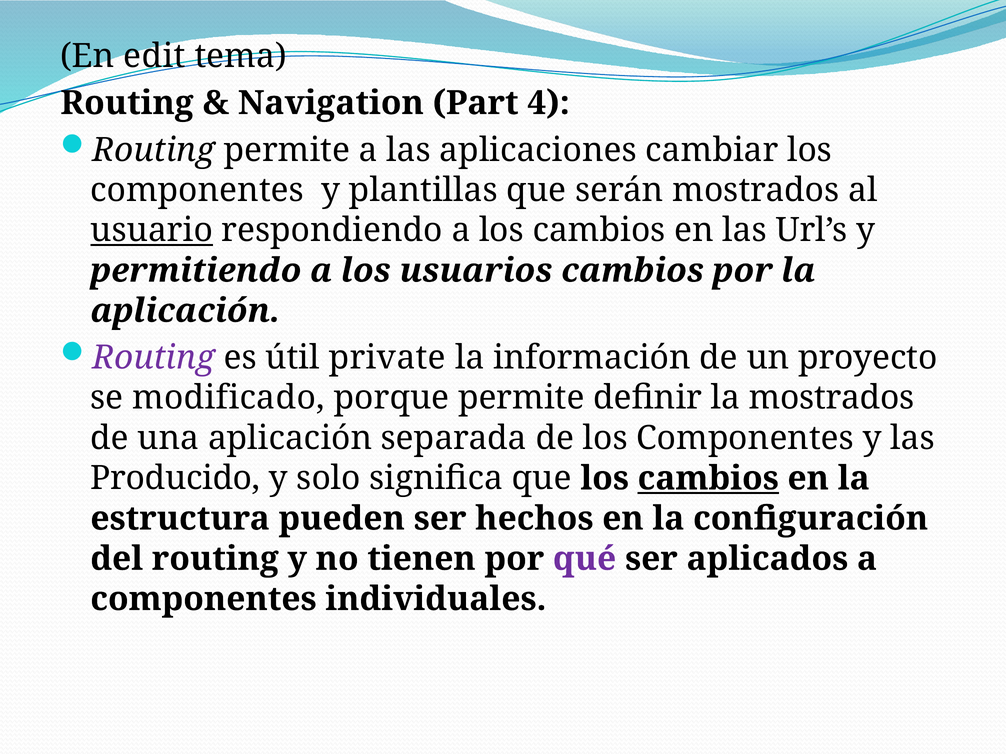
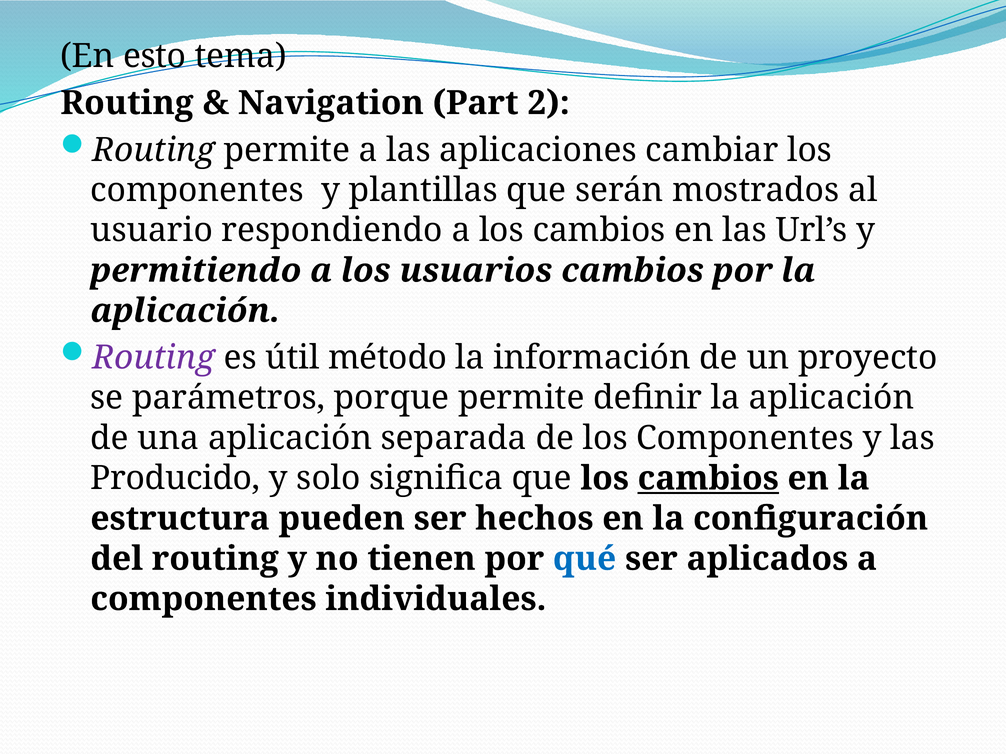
edit: edit -> esto (155, 56)
4: 4 -> 2 (549, 103)
usuario underline: present -> none (152, 231)
private: private -> método (388, 358)
modificado: modificado -> parámetros (229, 398)
definir la mostrados: mostrados -> aplicación (831, 398)
qué colour: purple -> blue (585, 559)
